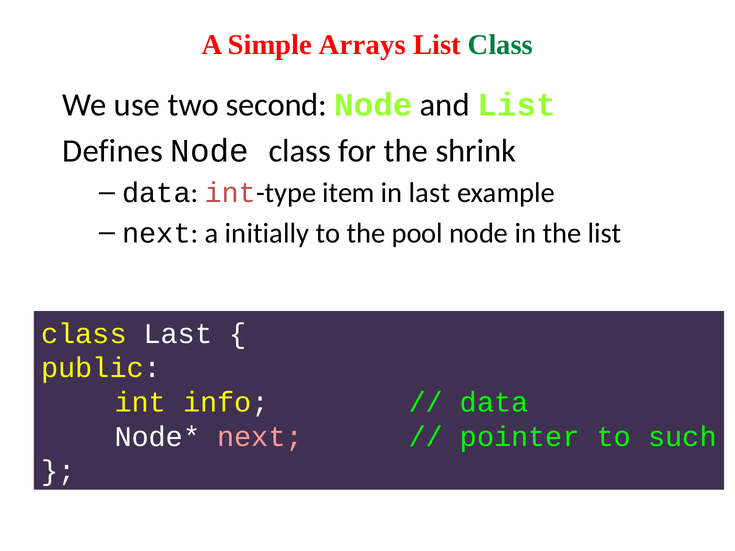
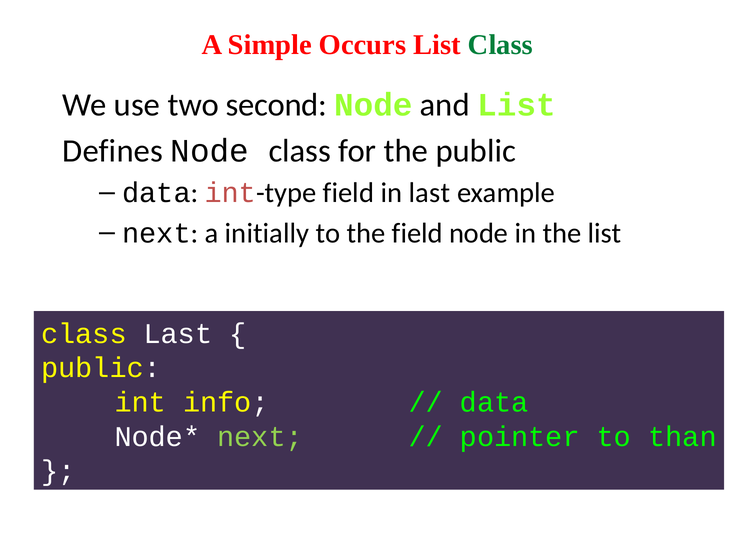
Arrays: Arrays -> Occurs (363, 45)
the shrink: shrink -> public (476, 151)
int-type item: item -> field (348, 193)
the pool: pool -> field (417, 233)
next colour: pink -> light green (260, 437)
such: such -> than (682, 437)
